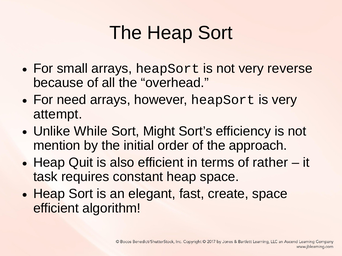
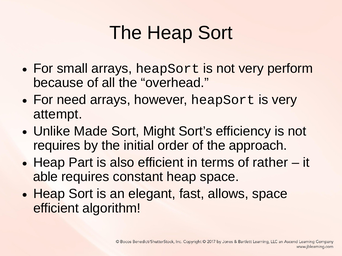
reverse: reverse -> perform (290, 69)
While: While -> Made (91, 131)
mention: mention -> requires (57, 146)
Quit: Quit -> Part (81, 163)
task: task -> able (46, 177)
create: create -> allows (228, 194)
